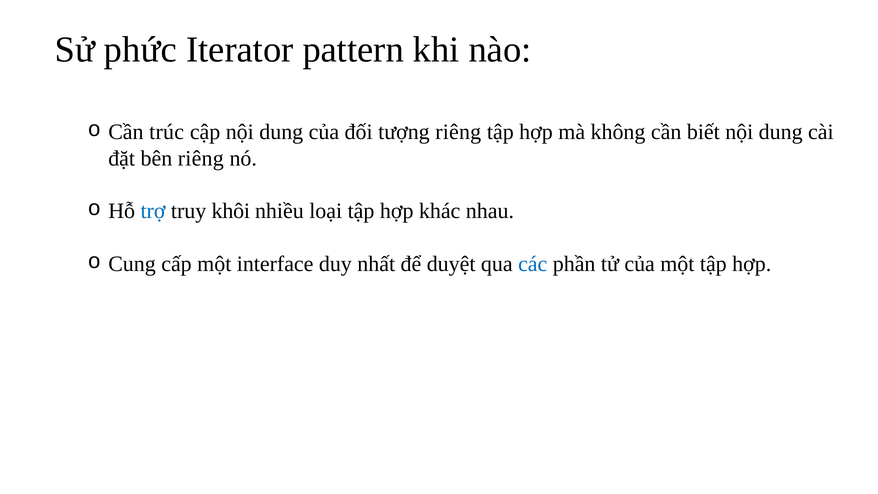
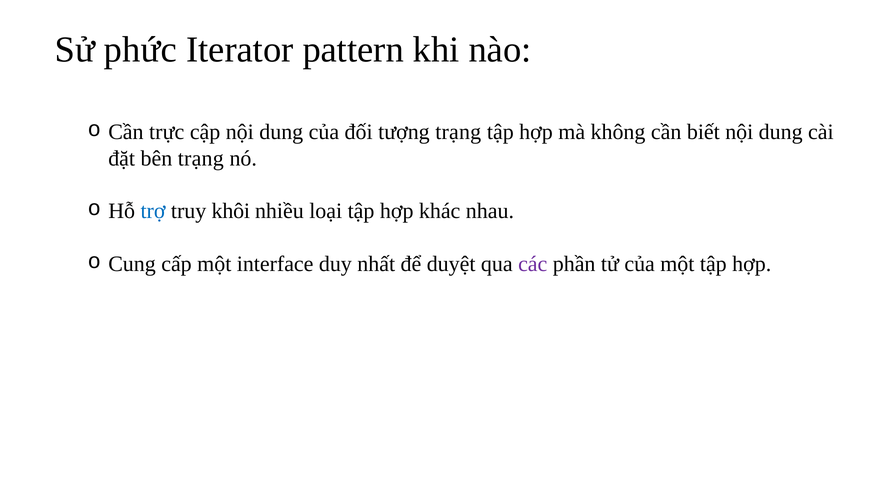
trúc: trúc -> trực (167, 132)
tượng riêng: riêng -> trạng (458, 132)
bên riêng: riêng -> trạng (201, 158)
các colour: blue -> purple (533, 264)
